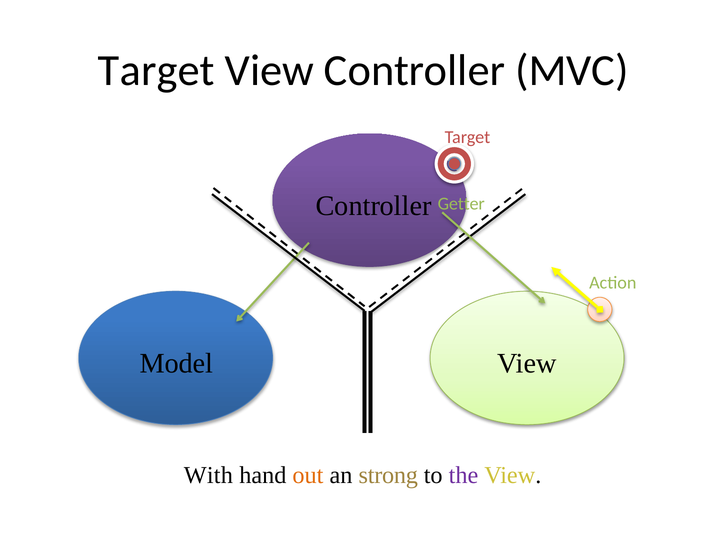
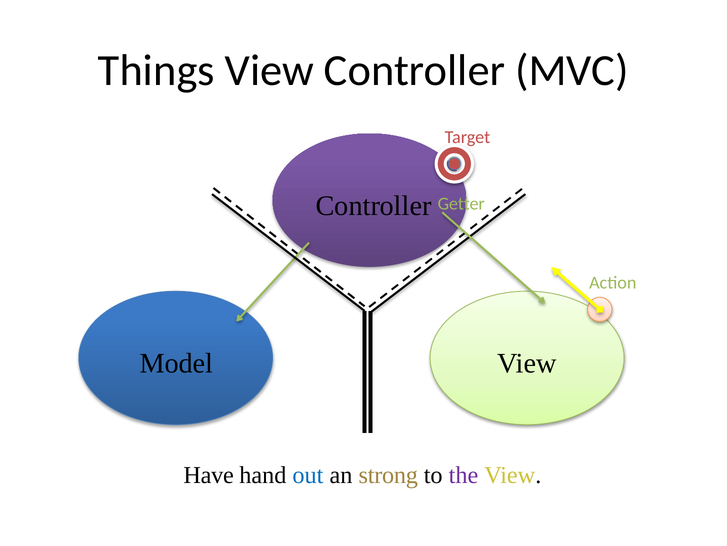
Target: Target -> Things (156, 70)
With: With -> Have (209, 474)
out colour: orange -> blue (308, 474)
